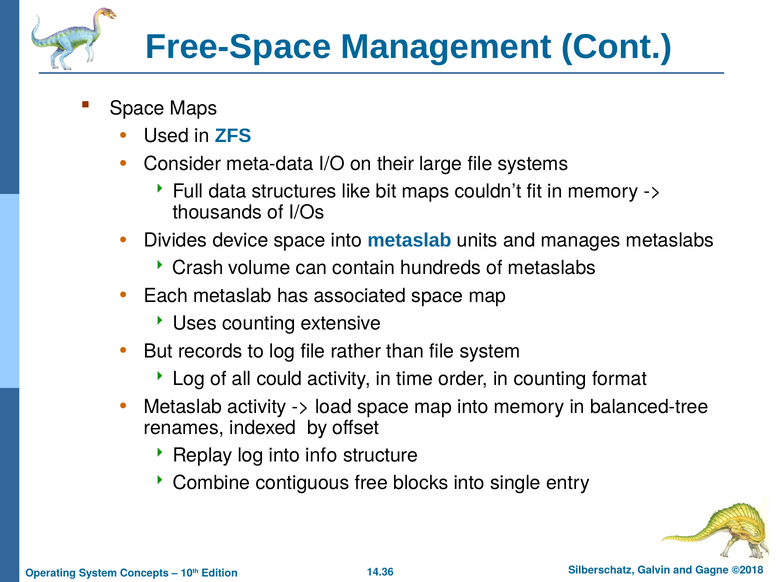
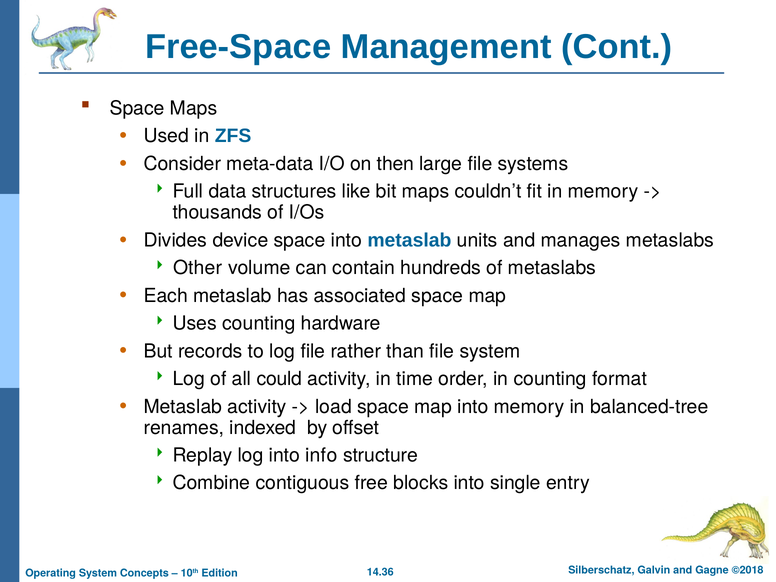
their: their -> then (396, 164)
Crash: Crash -> Other (198, 268)
extensive: extensive -> hardware (341, 323)
